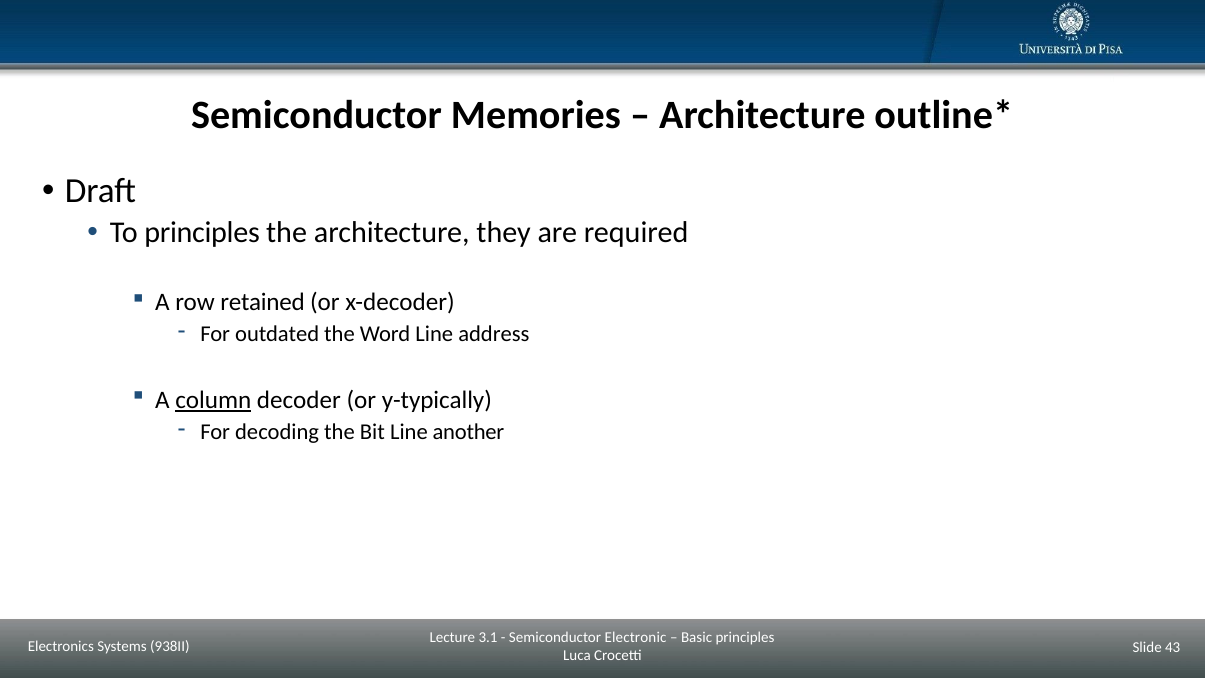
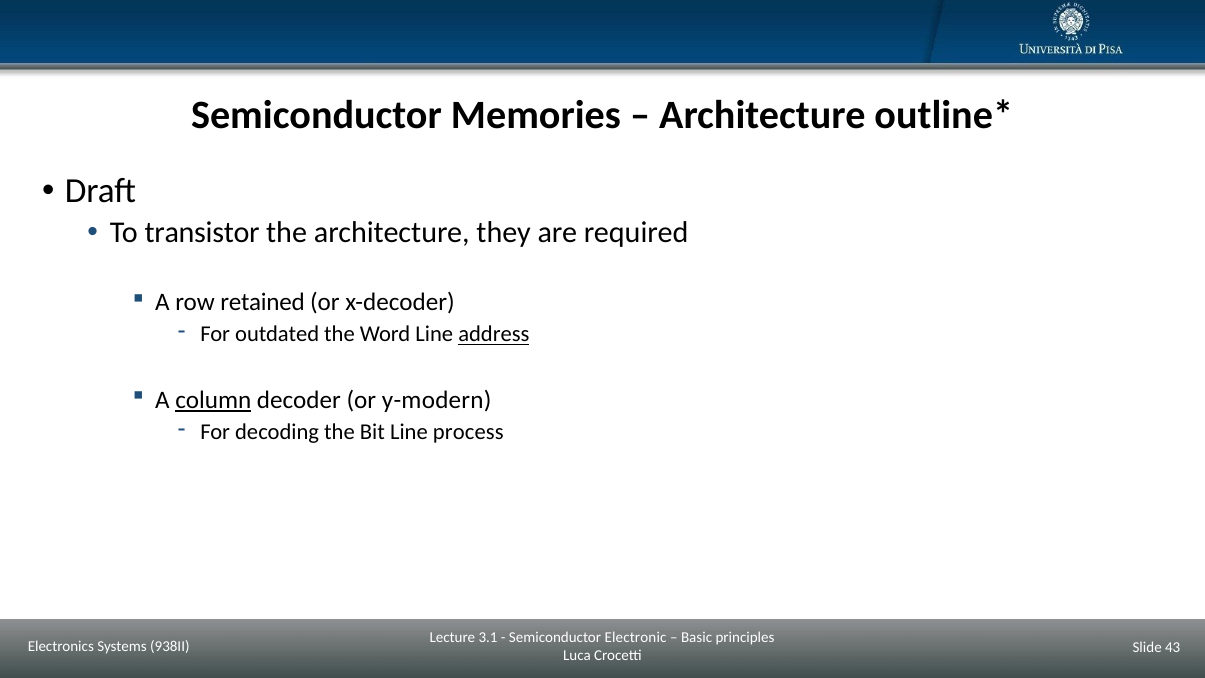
To principles: principles -> transistor (202, 233)
address underline: none -> present (494, 334)
y-typically: y-typically -> y-modern (437, 400)
another: another -> process (468, 432)
